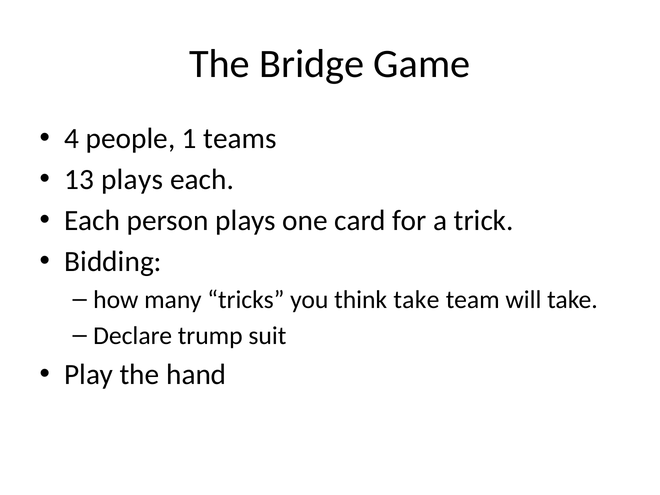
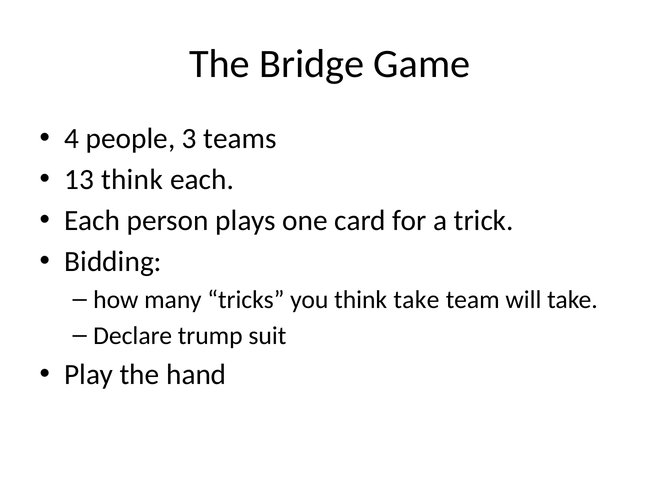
1: 1 -> 3 (189, 138)
13 plays: plays -> think (132, 180)
